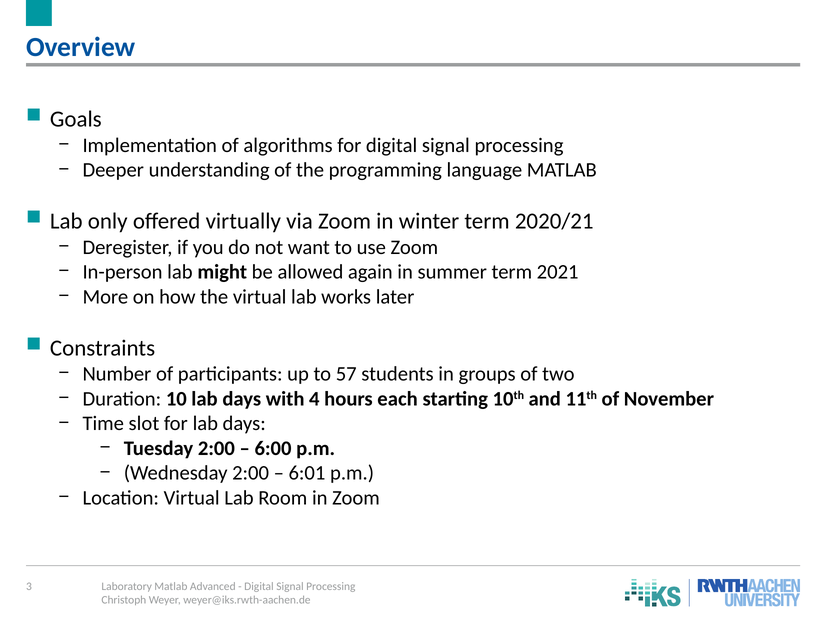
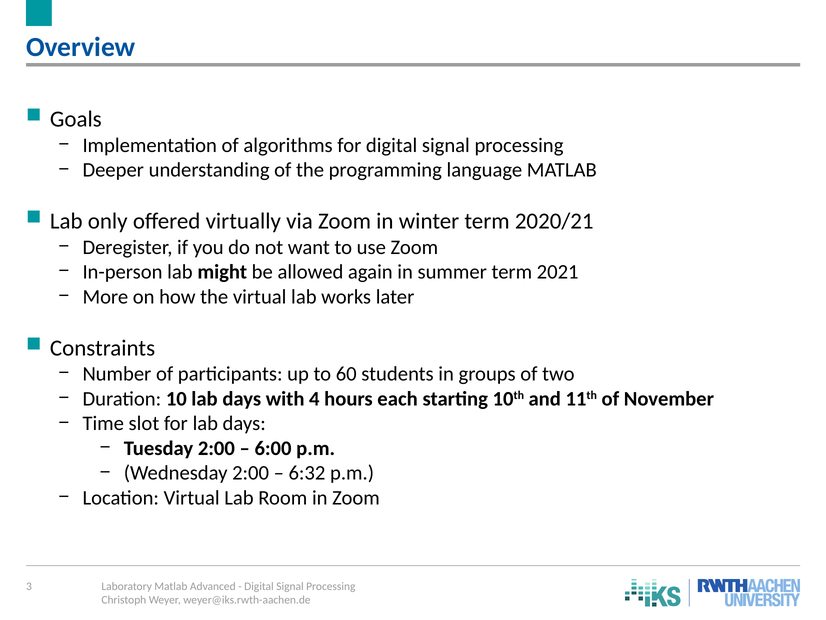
57: 57 -> 60 (346, 374)
6:01: 6:01 -> 6:32 (307, 473)
